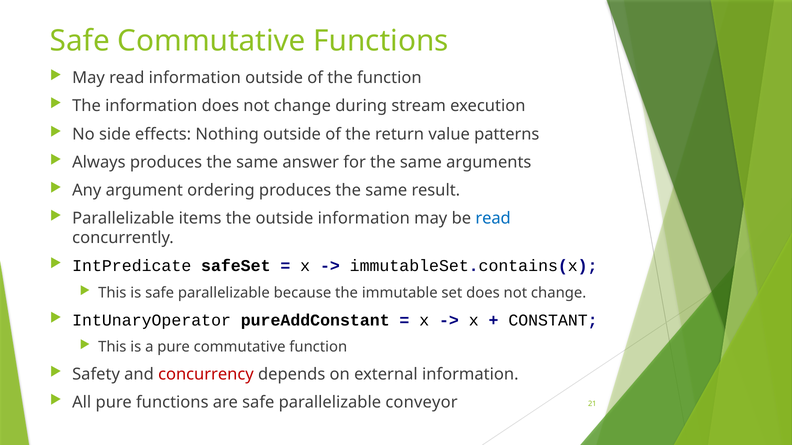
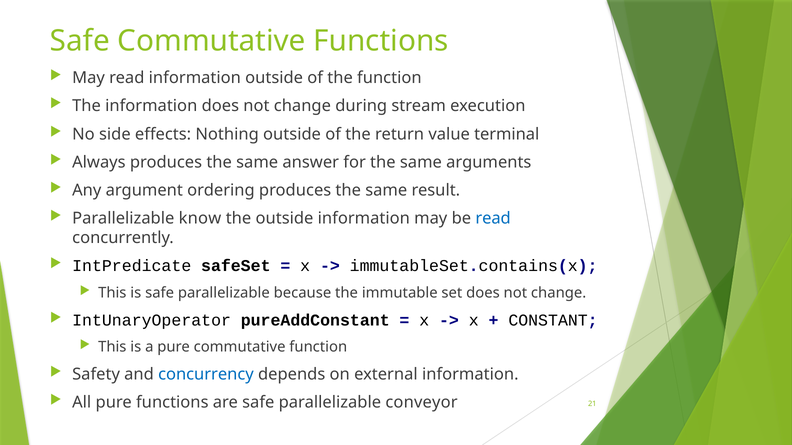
patterns: patterns -> terminal (507, 134)
items: items -> know (200, 218)
concurrency colour: red -> blue (206, 375)
